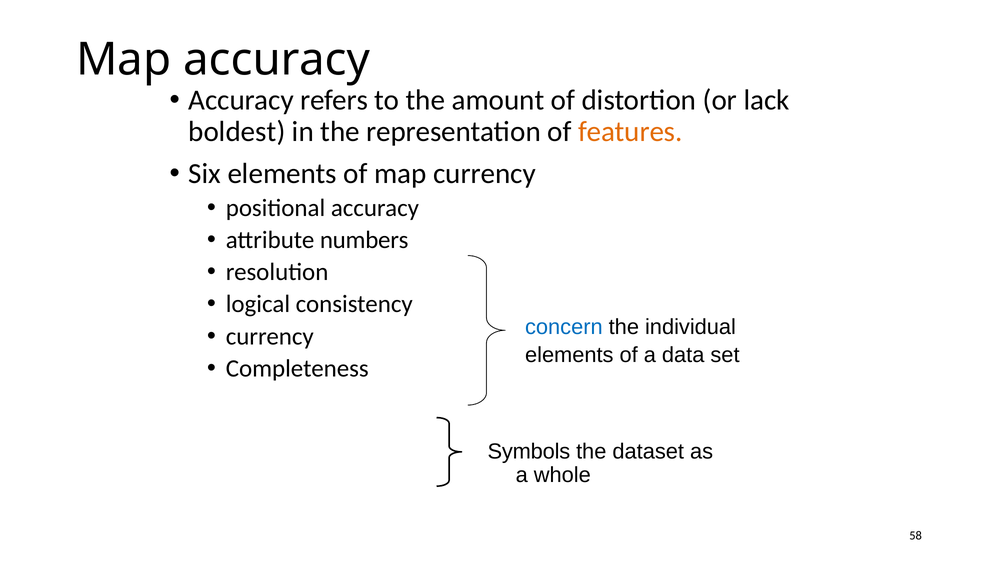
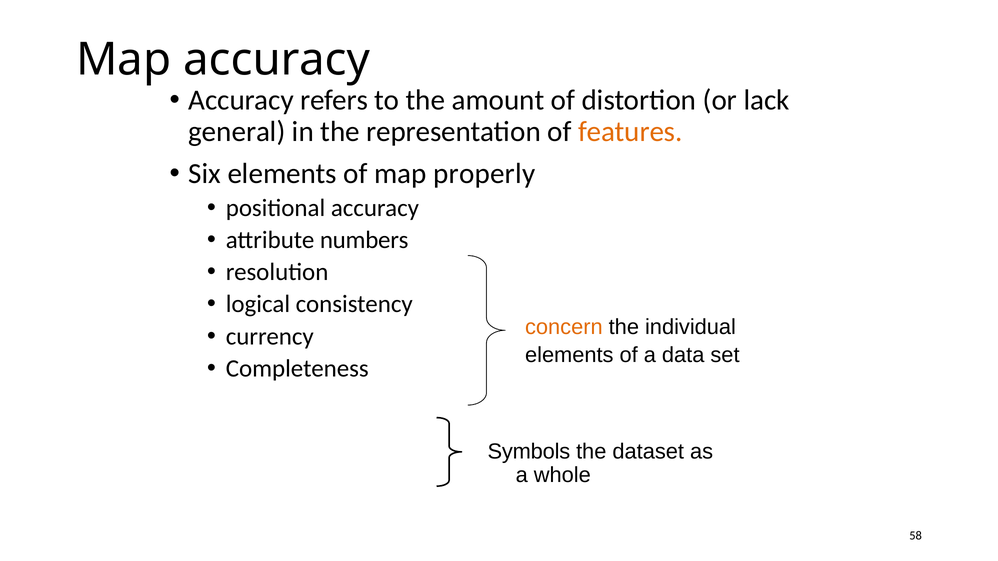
boldest: boldest -> general (237, 132)
map currency: currency -> properly (484, 174)
concern colour: blue -> orange (564, 327)
